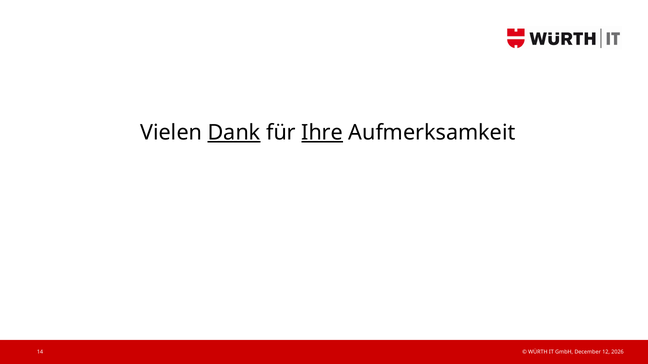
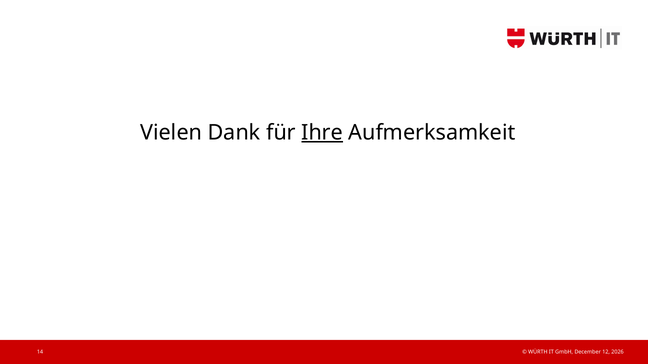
Dank underline: present -> none (234, 133)
